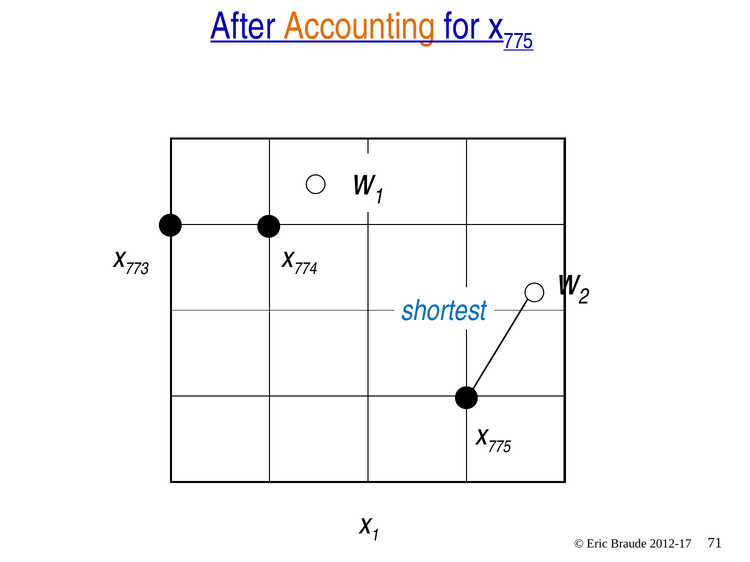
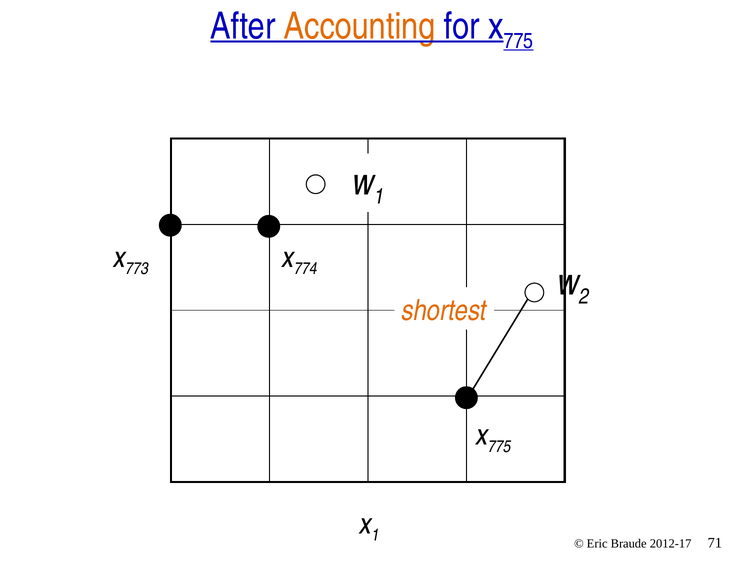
shortest colour: blue -> orange (444, 311)
